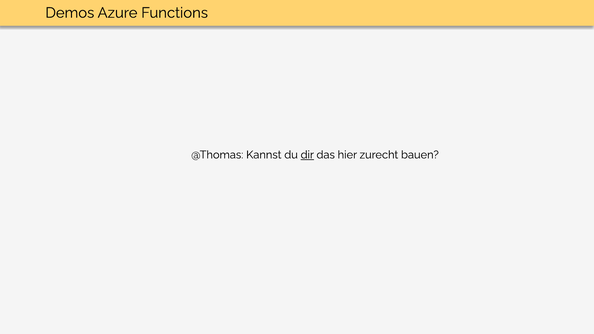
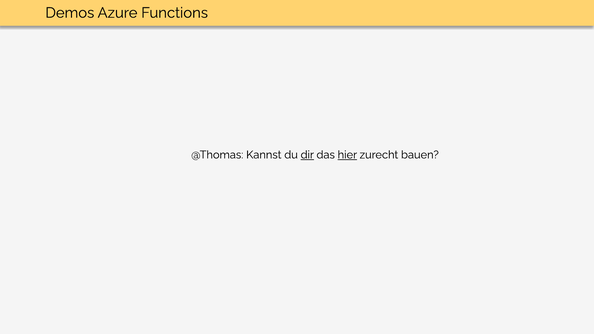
hier underline: none -> present (347, 155)
